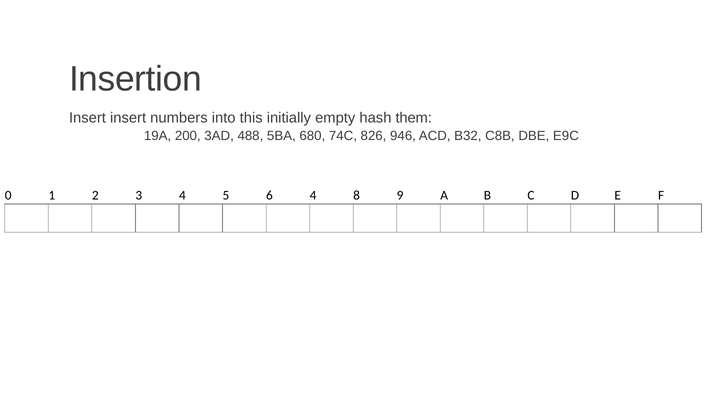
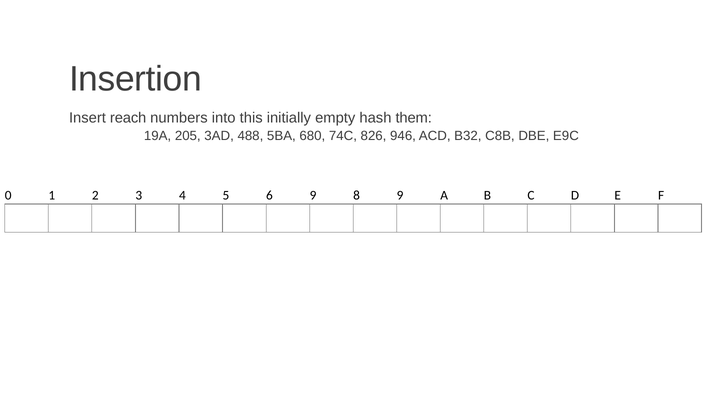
Insert insert: insert -> reach (128, 118)
200: 200 -> 205 (188, 136)
6 4: 4 -> 9 (313, 195)
